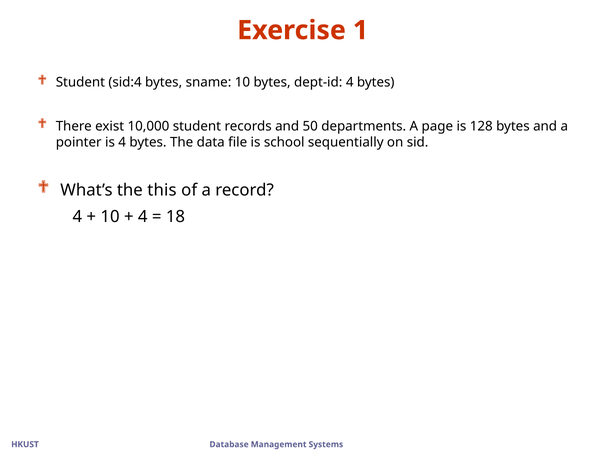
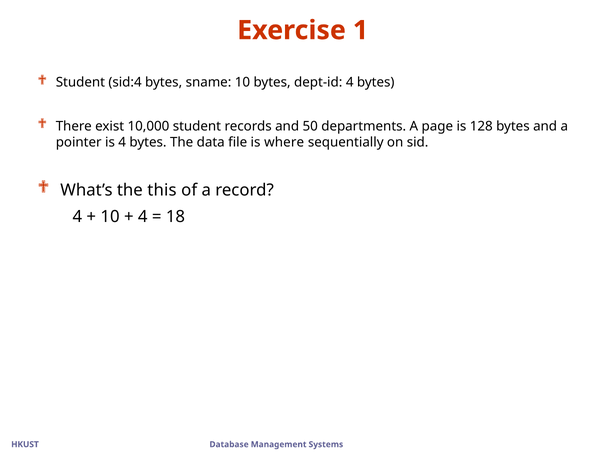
school: school -> where (284, 142)
